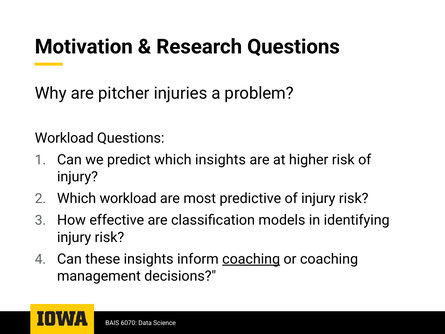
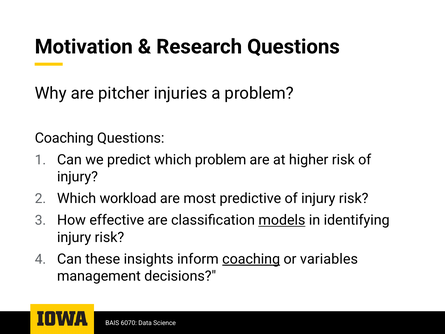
Workload: Workload -> Coaching (64, 138)
which insights: insights -> problem (221, 160)
models underline: none -> present (282, 220)
or coaching: coaching -> variables (329, 259)
